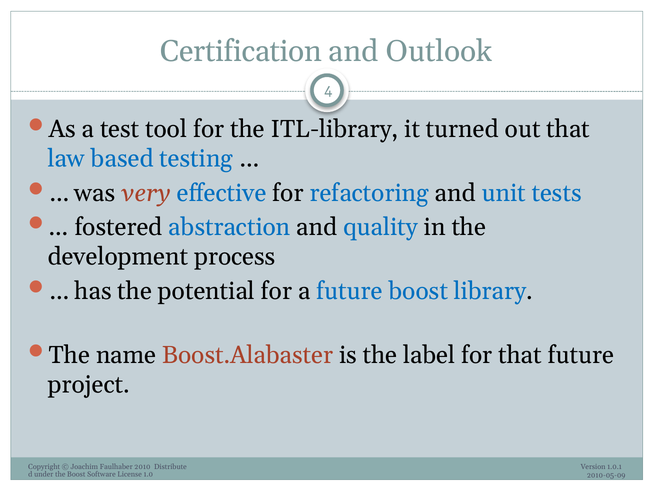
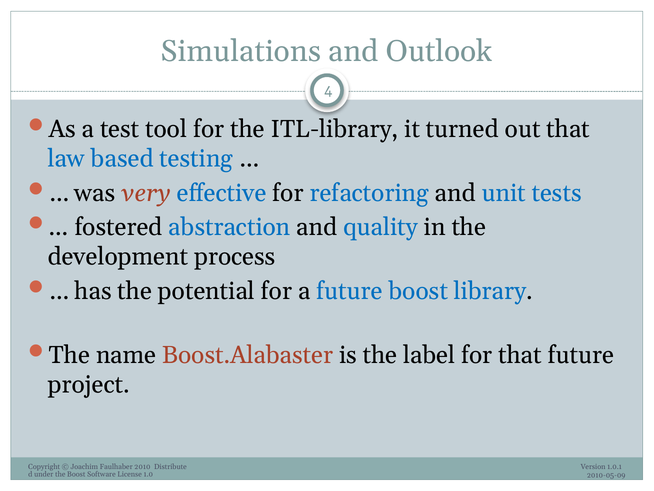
Certification: Certification -> Simulations (241, 51)
